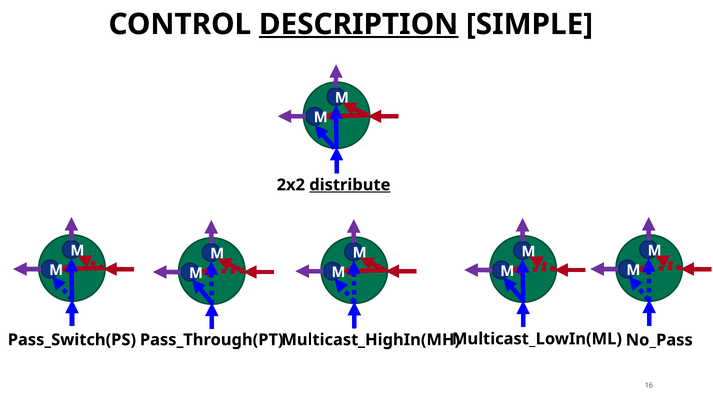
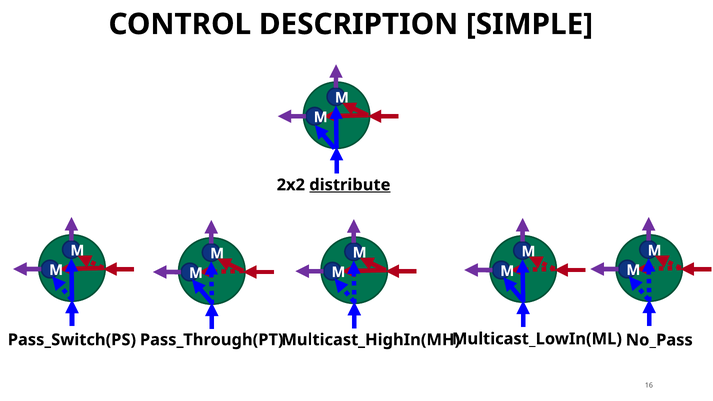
DESCRIPTION underline: present -> none (359, 24)
